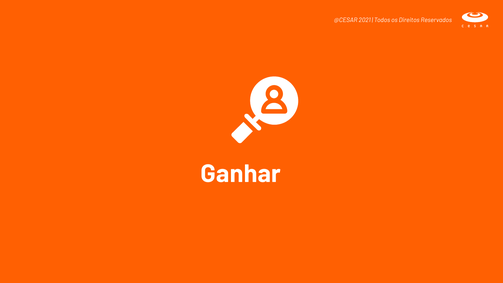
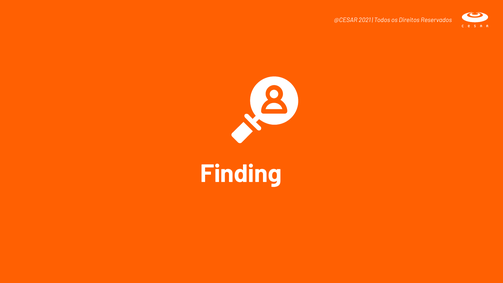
Ganhar: Ganhar -> Finding (241, 174)
